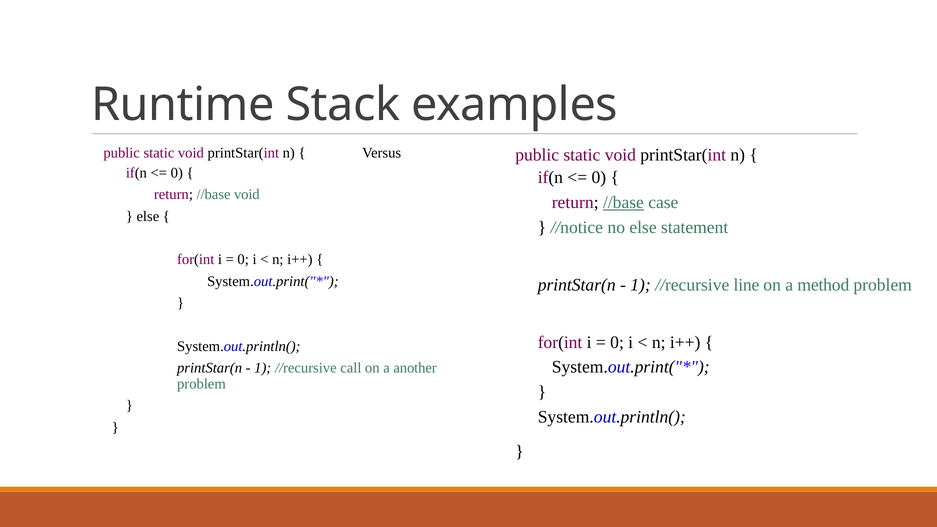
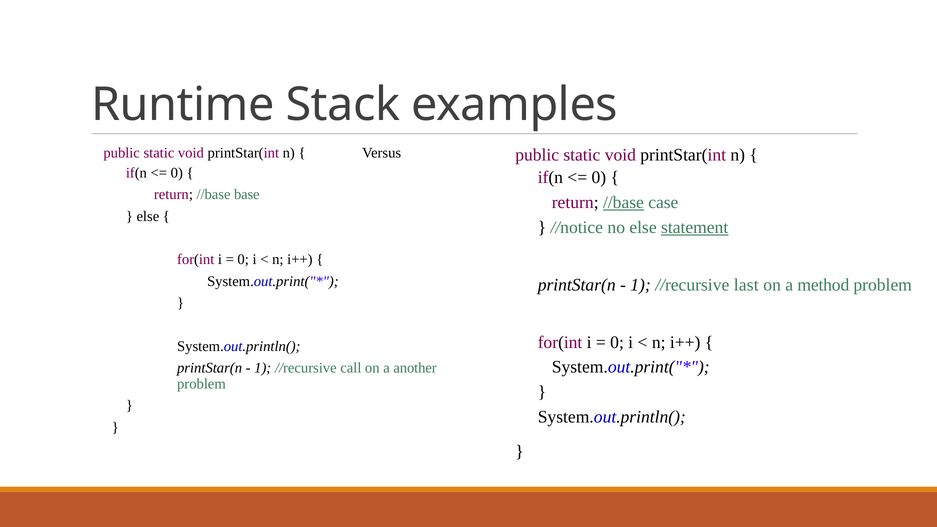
//base void: void -> base (247, 195)
statement underline: none -> present (695, 227)
line: line -> last (746, 285)
